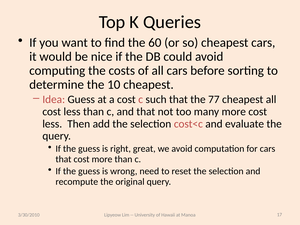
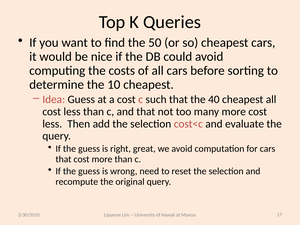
60: 60 -> 50 (155, 43)
77: 77 -> 40 (214, 99)
